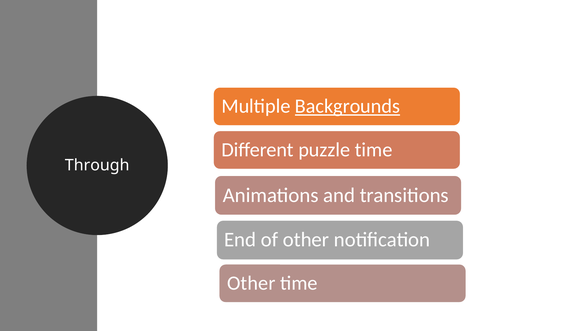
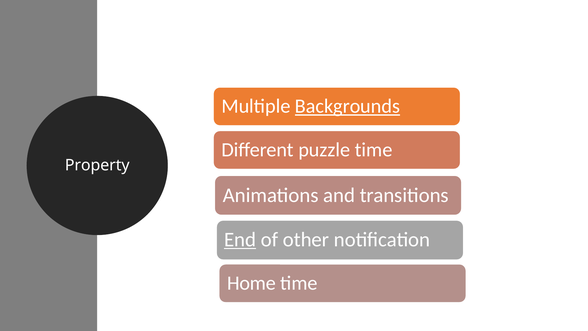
Through: Through -> Property (97, 165)
End underline: none -> present (240, 239)
Other: Other -> Home (251, 283)
